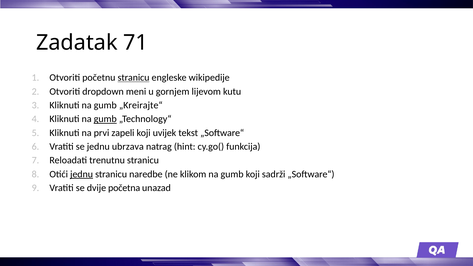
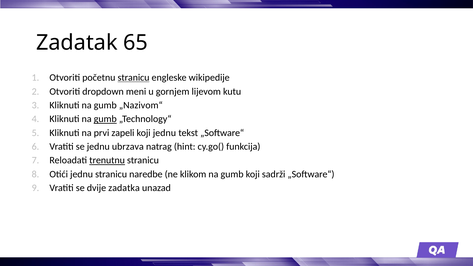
71: 71 -> 65 (136, 43)
„Kreirajte“: „Kreirajte“ -> „Nazivom“ (141, 105)
koji uvijek: uvijek -> jednu (164, 133)
trenutnu underline: none -> present (107, 160)
jednu underline: present -> none (82, 174)
početna: početna -> zadatka (124, 188)
